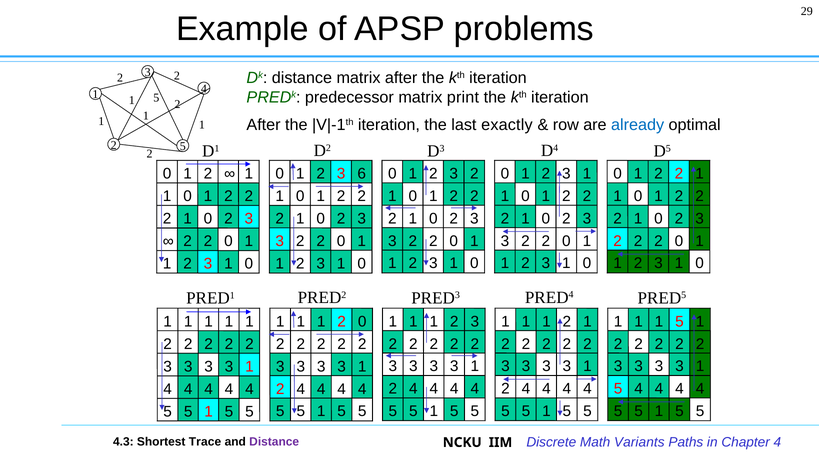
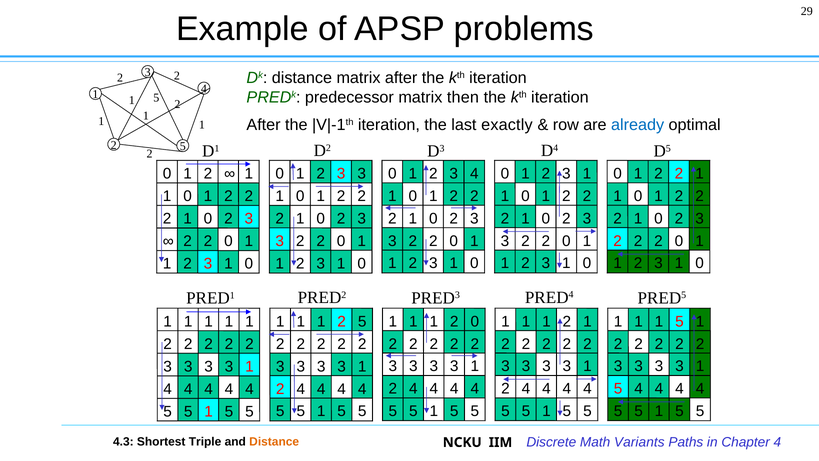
print: print -> then (463, 97)
6: 6 -> 3 (362, 174)
2: 2 -> 4 (474, 174)
0: 0 -> 5 (362, 321)
3: 3 -> 0 (475, 321)
Trace: Trace -> Triple (205, 442)
Distance colour: purple -> orange (274, 442)
